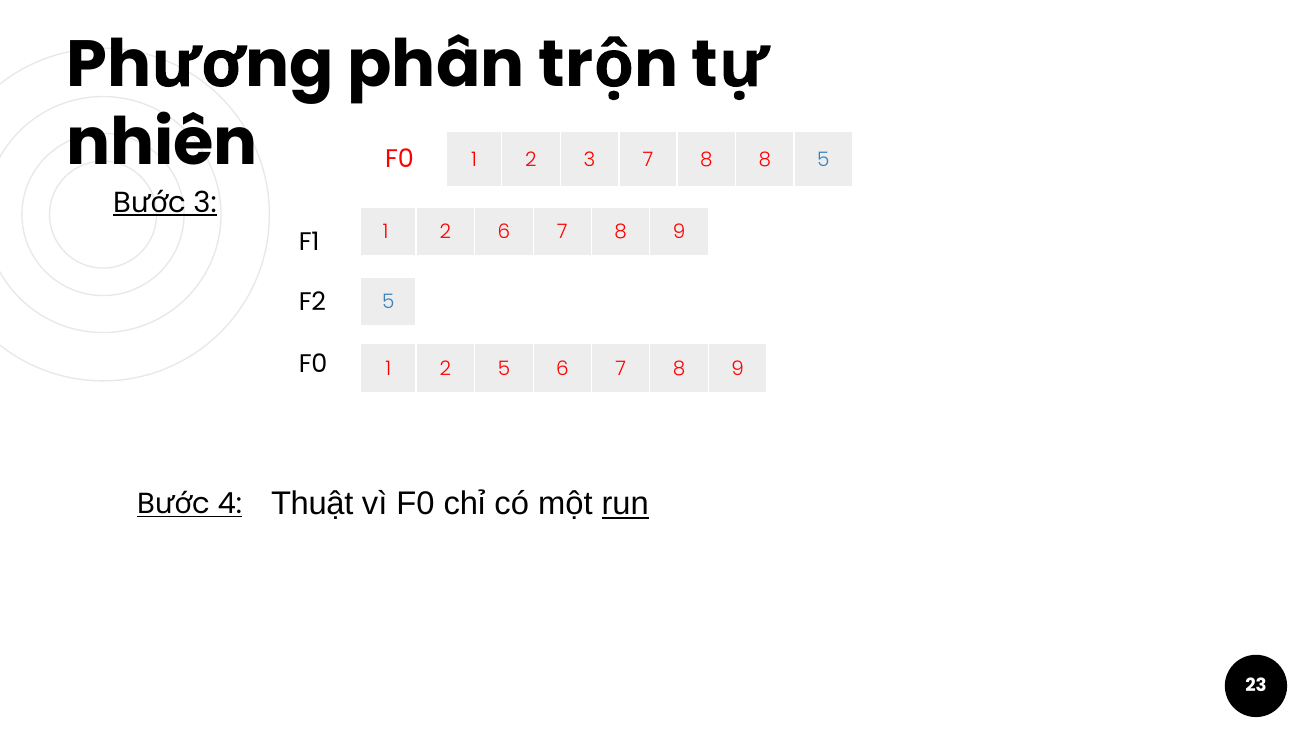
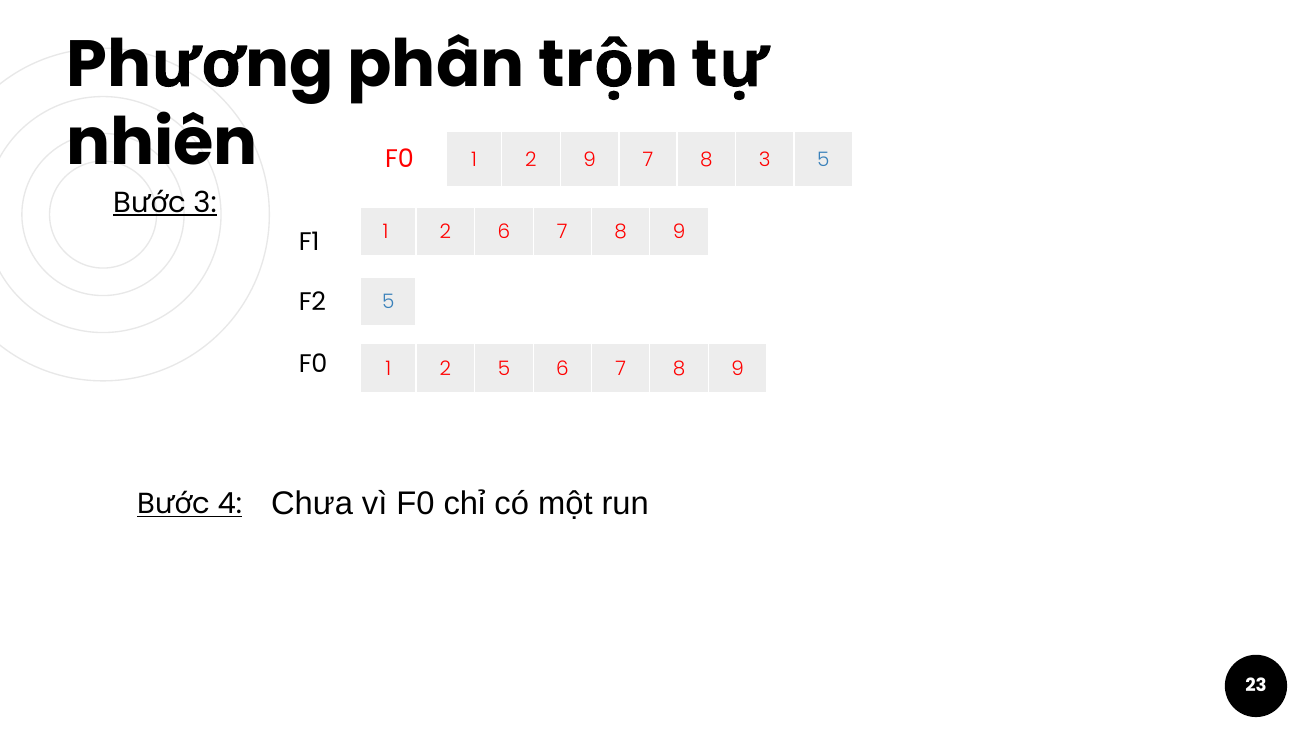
2 3: 3 -> 9 (590, 160)
8 8: 8 -> 3 (765, 160)
Thuật: Thuật -> Chưa (312, 504)
run underline: present -> none (625, 504)
